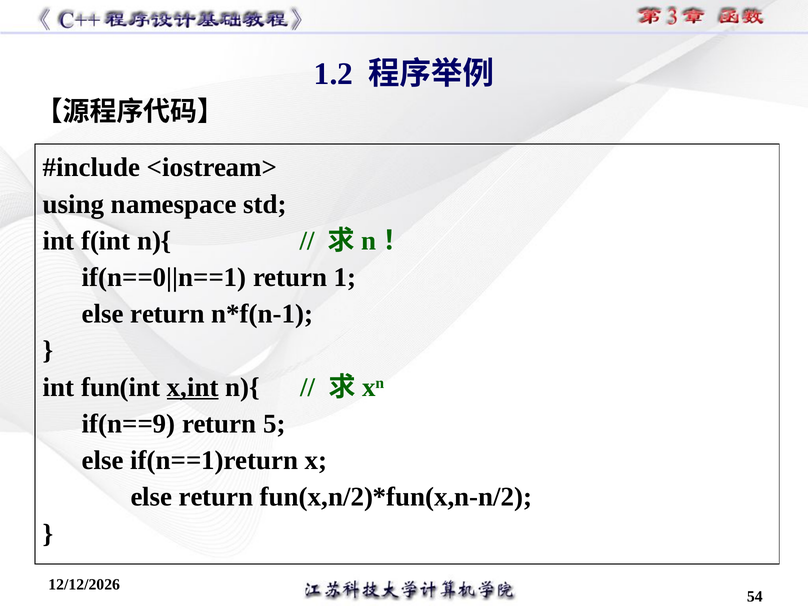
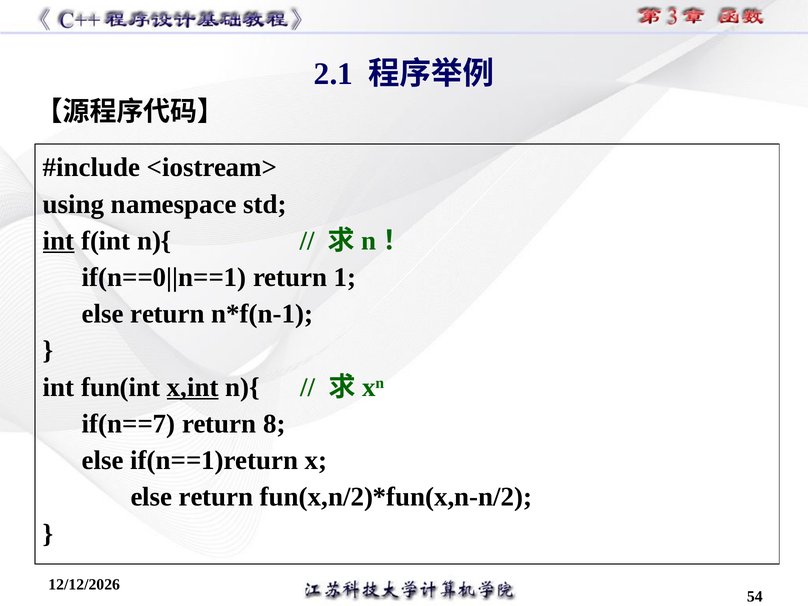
1.2: 1.2 -> 2.1 (334, 74)
int underline: none -> present (59, 241)
if(n==9: if(n==9 -> if(n==7 (129, 424)
5: 5 -> 8 (274, 424)
